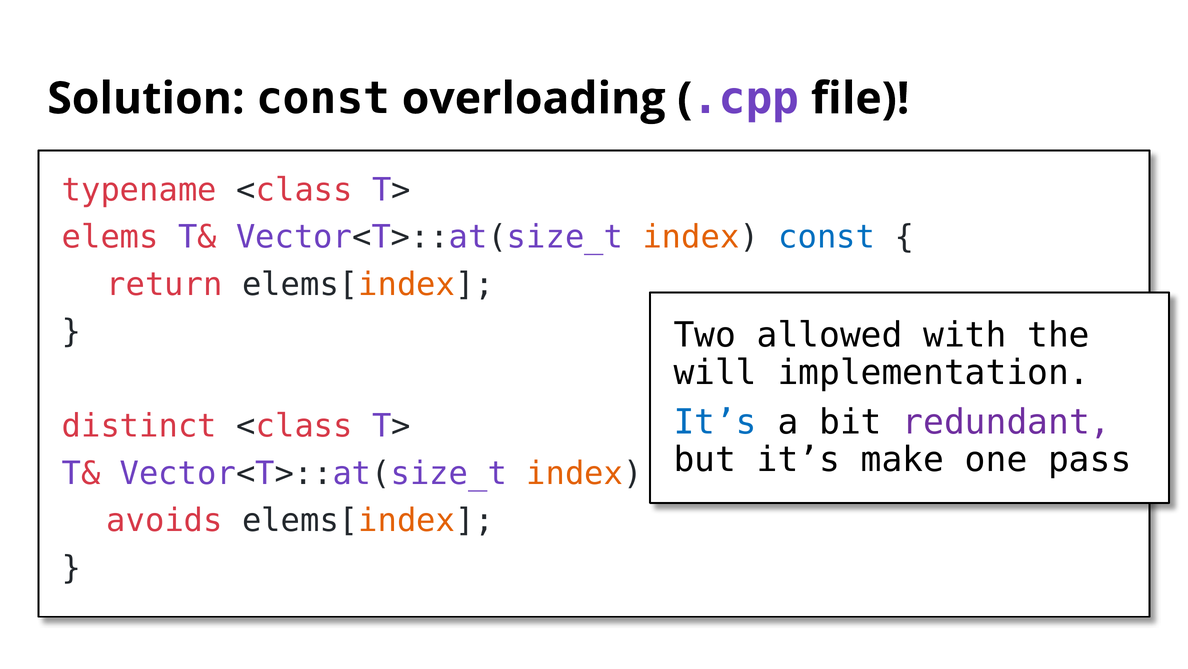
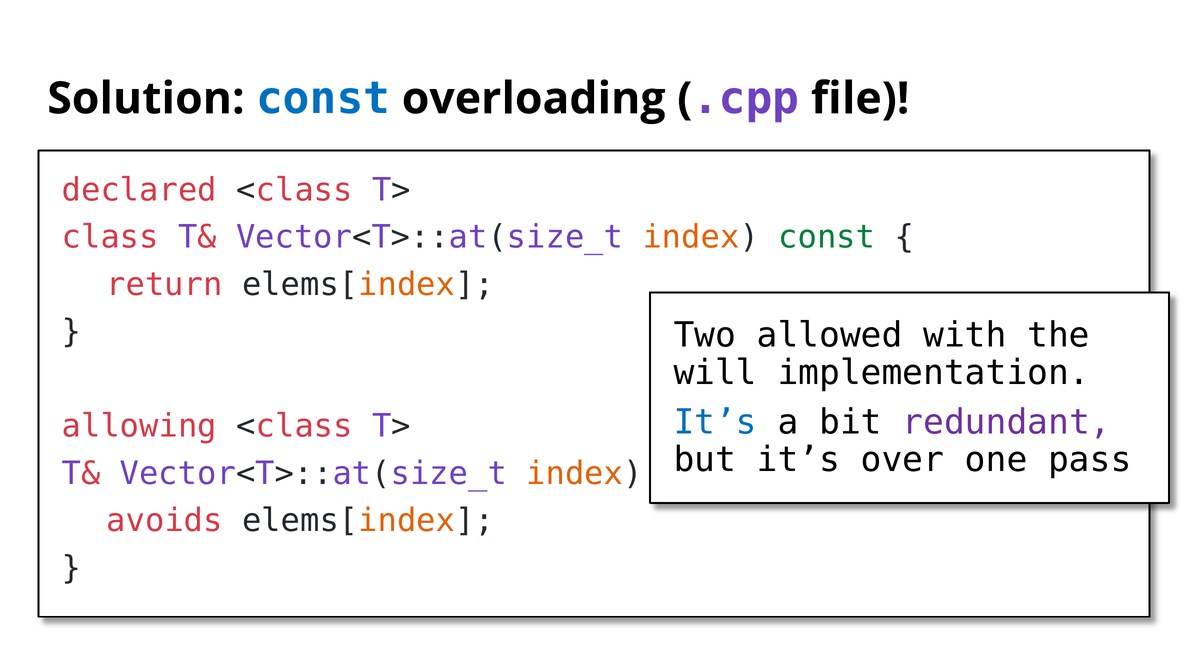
const colour: black -> blue (323, 99)
typename: typename -> declared (139, 190)
elems: elems -> class (110, 237)
const colour: blue -> green (827, 237)
distinct: distinct -> allowing (139, 426)
make: make -> over (902, 459)
